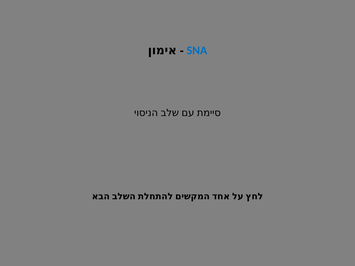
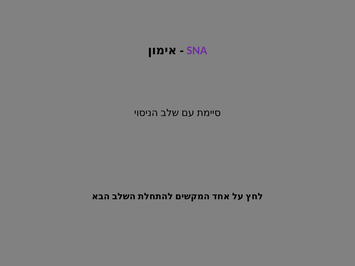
SNA colour: blue -> purple (197, 51)
